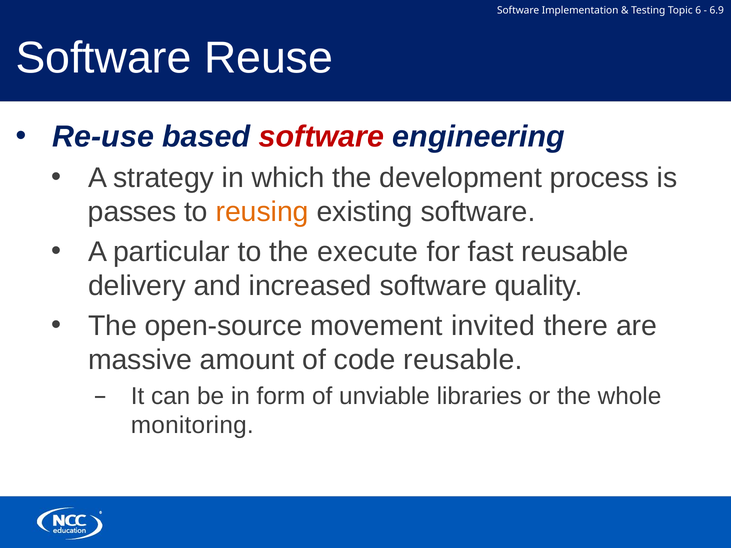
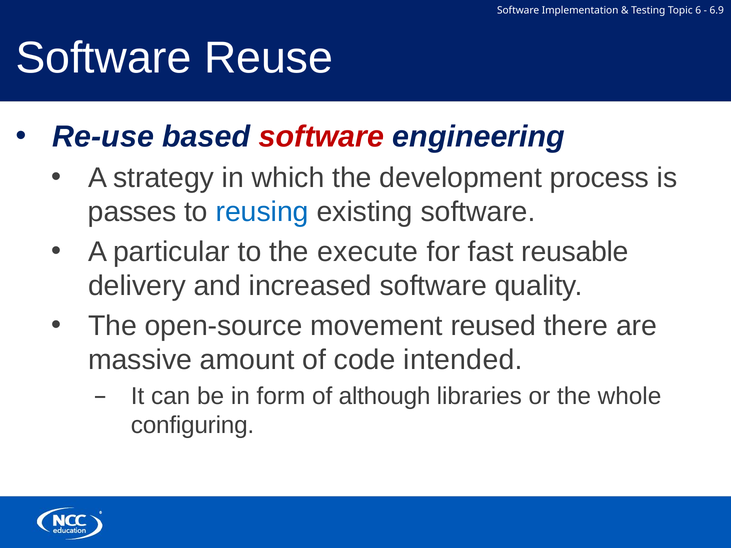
reusing colour: orange -> blue (262, 212)
invited: invited -> reused (493, 326)
code reusable: reusable -> intended (463, 360)
unviable: unviable -> although (385, 396)
monitoring: monitoring -> configuring (193, 425)
